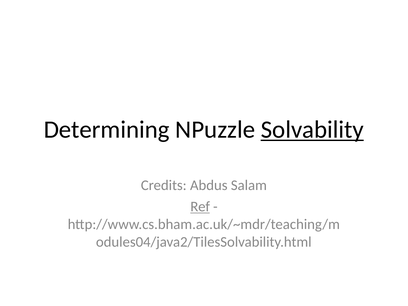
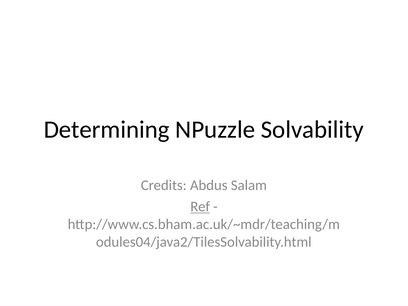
Solvability underline: present -> none (312, 130)
